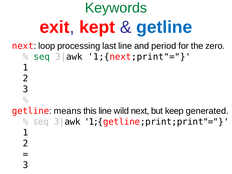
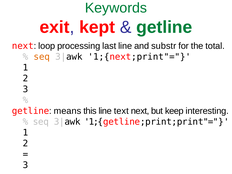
getline colour: blue -> green (164, 27)
period: period -> substr (164, 46)
zero: zero -> total (215, 46)
seq colour: green -> orange (42, 57)
wild: wild -> text (121, 111)
generated: generated -> interesting (207, 111)
